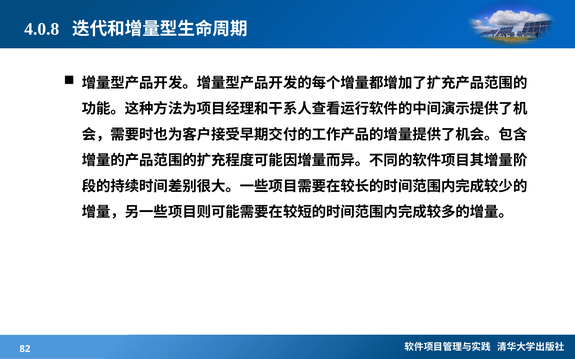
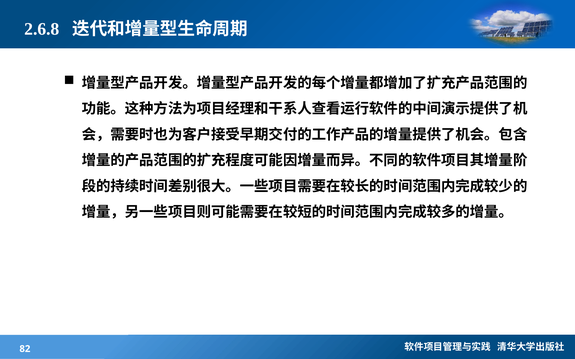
4.0.8: 4.0.8 -> 2.6.8 (42, 29)
